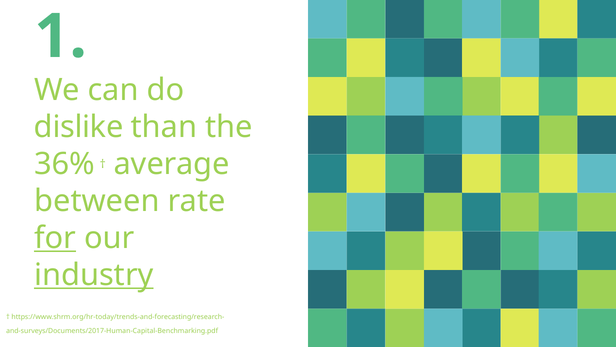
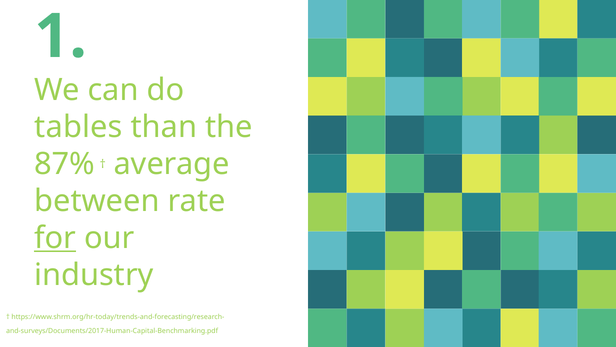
dislike: dislike -> tables (78, 127)
36%: 36% -> 87% (65, 164)
industry underline: present -> none (94, 275)
